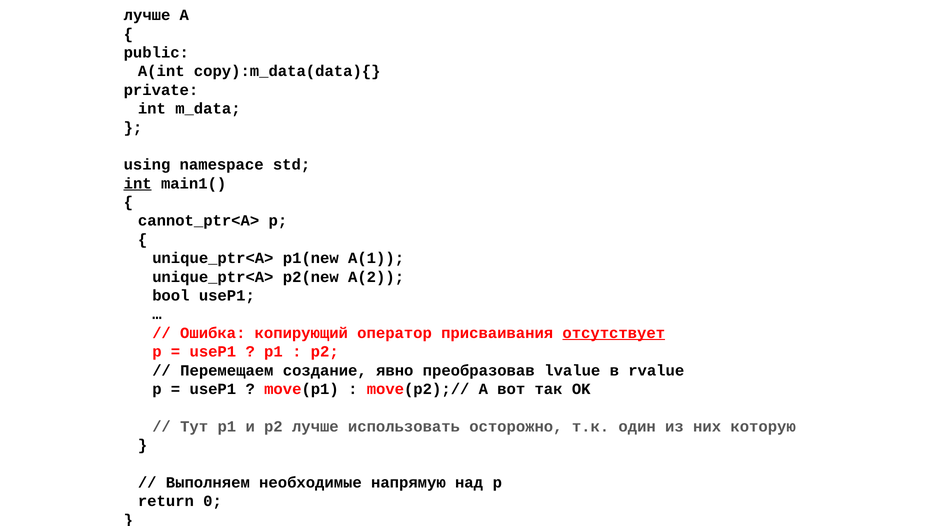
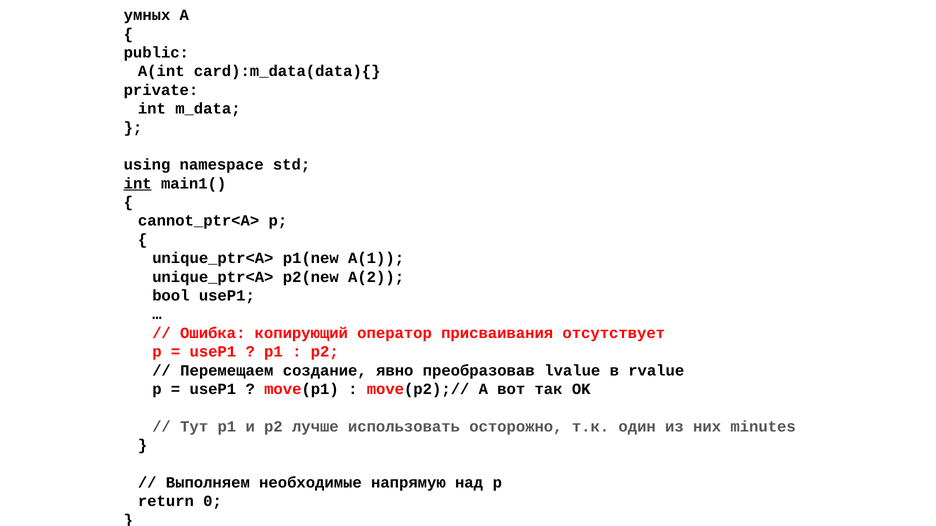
лучше: лучше -> умных (147, 15)
copy):m_data(data){: copy):m_data(data){ -> card):m_data(data){ (287, 71)
отсутствует underline: present -> none (614, 333)
которую: которую -> minutes (763, 427)
